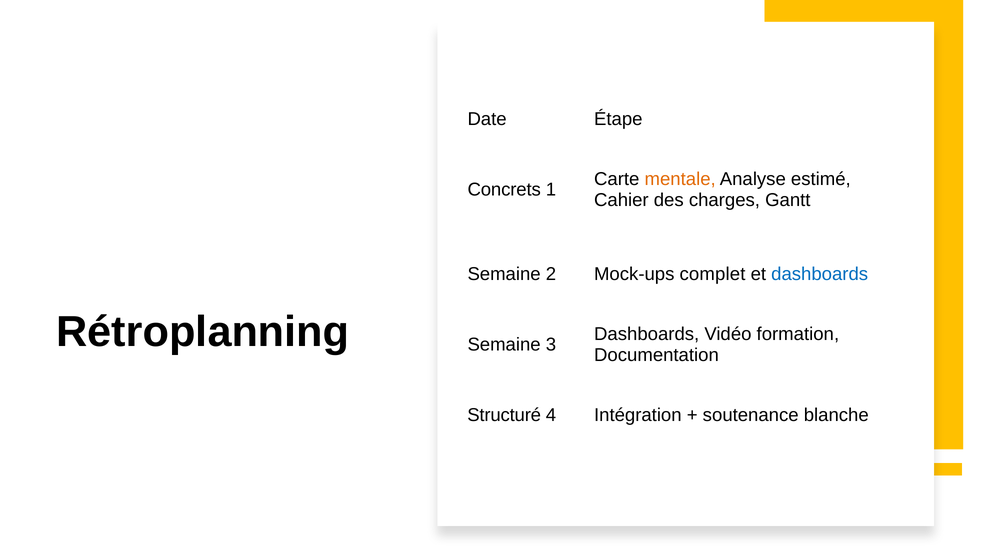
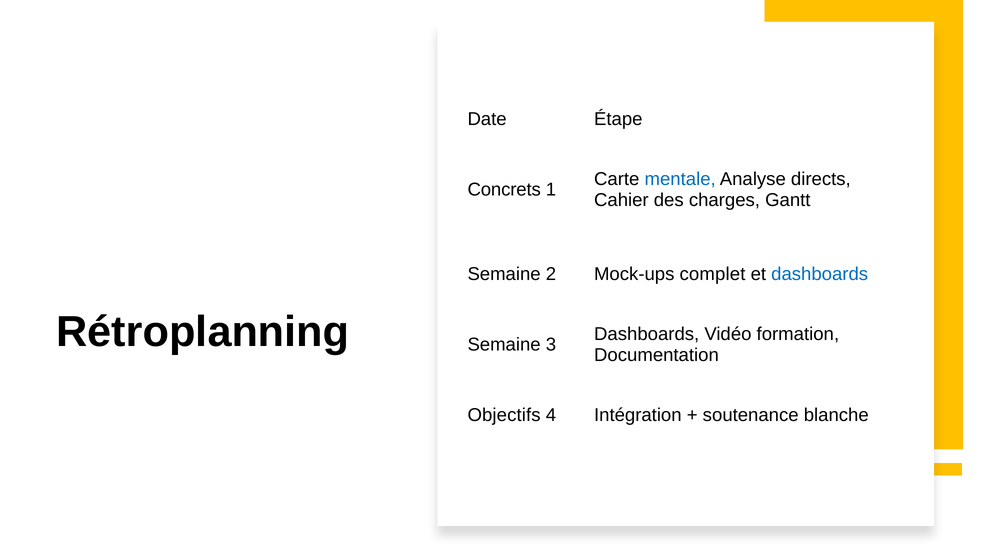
mentale colour: orange -> blue (680, 179)
estimé: estimé -> directs (821, 179)
Structuré: Structuré -> Objectifs (504, 415)
